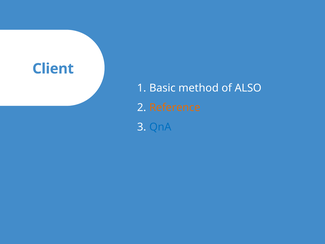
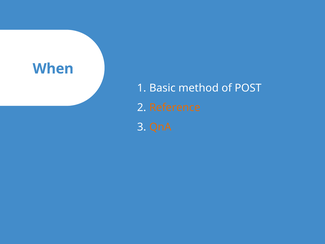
Client: Client -> When (53, 69)
ALSO: ALSO -> POST (248, 88)
QnA colour: blue -> orange (160, 127)
